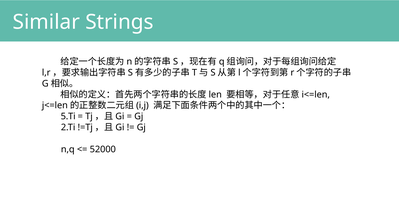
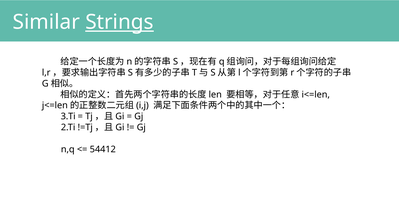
Strings underline: none -> present (119, 22)
5.Ti: 5.Ti -> 3.Ti (68, 117)
52000: 52000 -> 54412 (103, 150)
